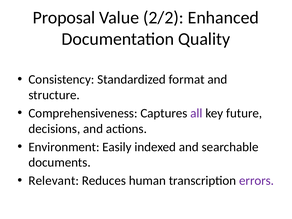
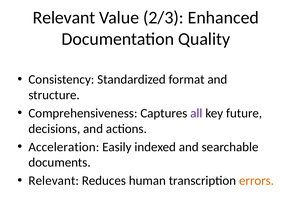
Proposal: Proposal -> Relevant (64, 18)
2/2: 2/2 -> 2/3 (163, 18)
Environment: Environment -> Acceleration (64, 147)
errors colour: purple -> orange (257, 181)
